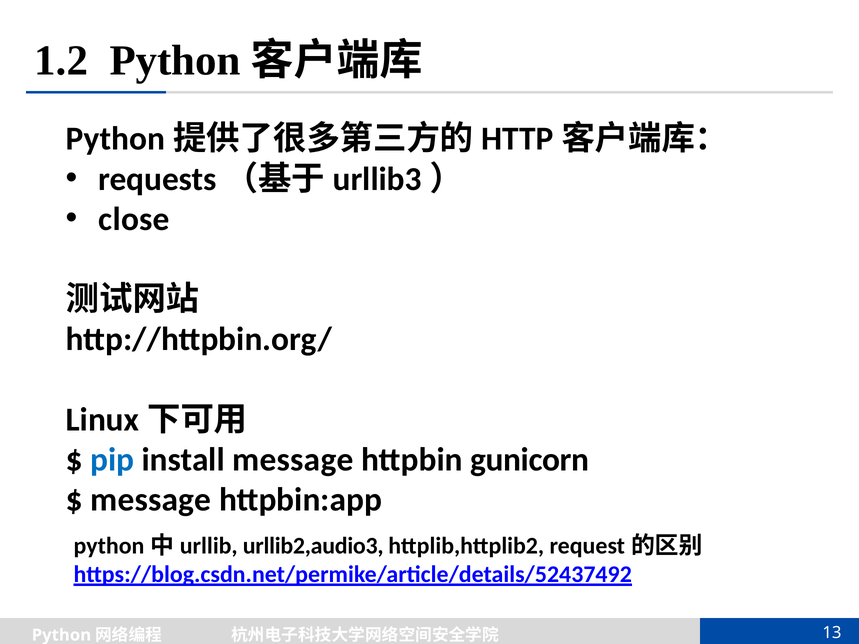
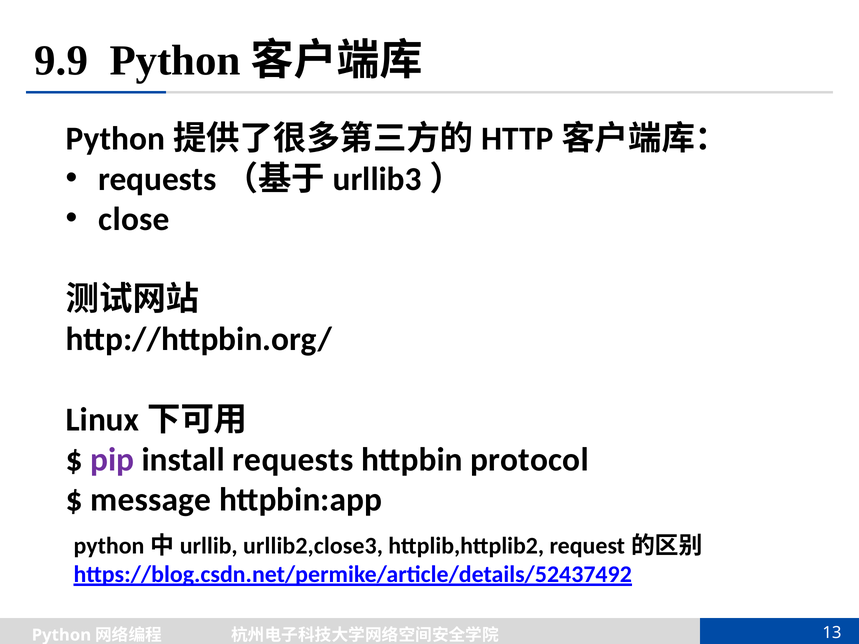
1.2: 1.2 -> 9.9 (61, 61)
pip colour: blue -> purple (112, 460)
install message: message -> requests (293, 460)
gunicorn: gunicorn -> protocol (529, 460)
urllib2,audio3: urllib2,audio3 -> urllib2,close3 (313, 546)
